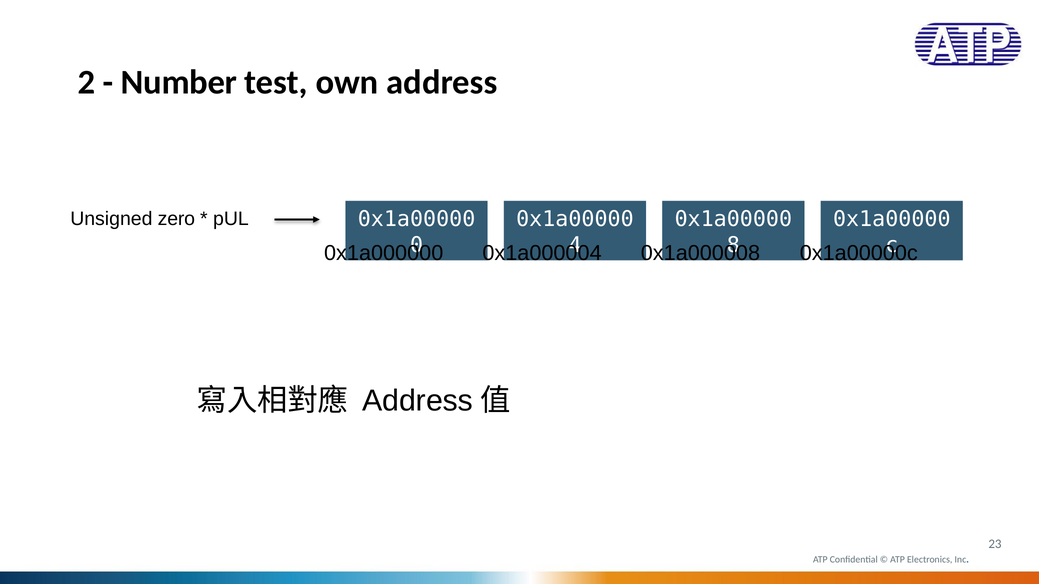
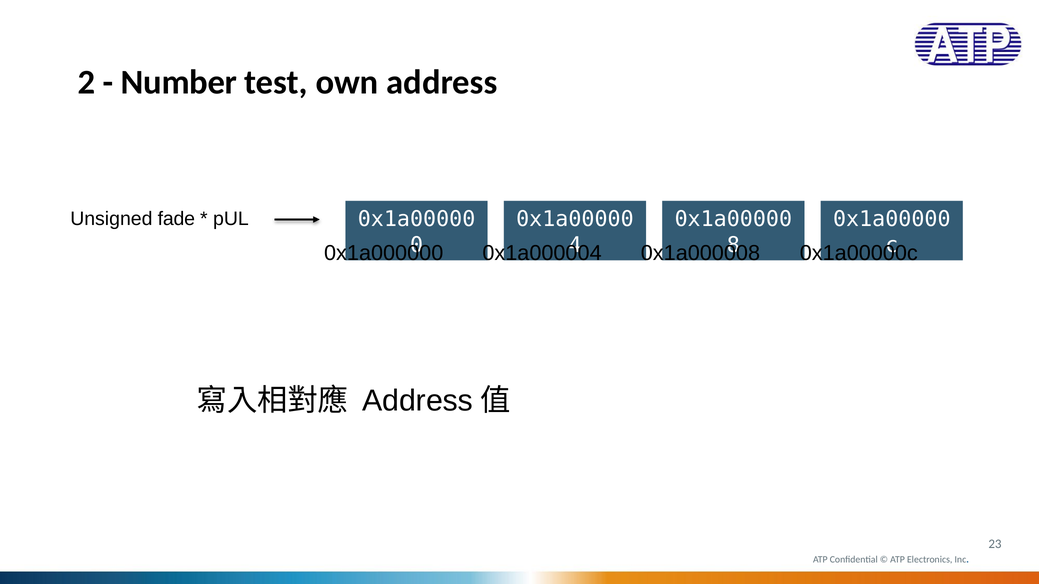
zero: zero -> fade (176, 219)
